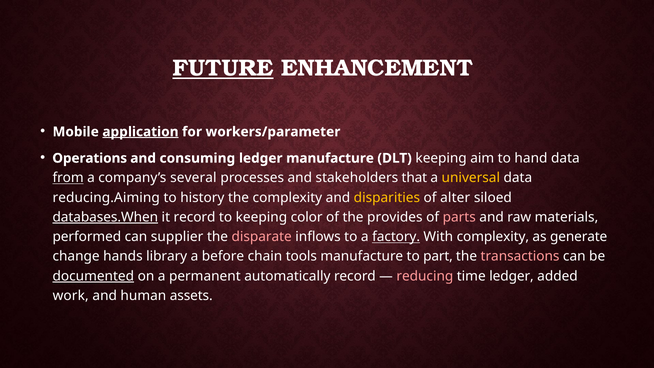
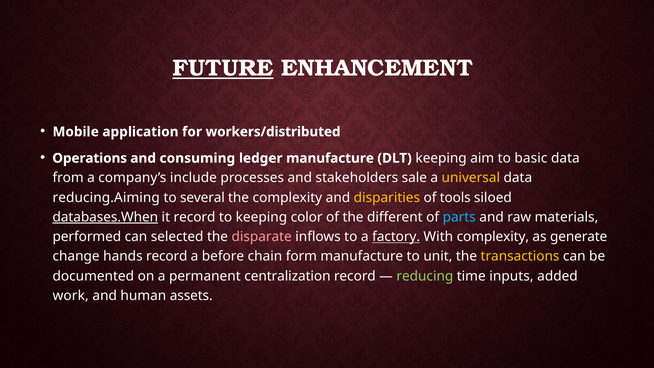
application underline: present -> none (140, 132)
workers/parameter: workers/parameter -> workers/distributed (273, 132)
hand: hand -> basic (531, 158)
from underline: present -> none (68, 178)
several: several -> include (193, 178)
that: that -> sale (414, 178)
history: history -> several (202, 197)
alter: alter -> tools (455, 197)
provides: provides -> different (395, 217)
parts colour: pink -> light blue (459, 217)
supplier: supplier -> selected (177, 237)
hands library: library -> record (167, 256)
tools: tools -> form (301, 256)
part: part -> unit (438, 256)
transactions colour: pink -> yellow (520, 256)
documented underline: present -> none (93, 276)
automatically: automatically -> centralization (287, 276)
reducing colour: pink -> light green (425, 276)
time ledger: ledger -> inputs (511, 276)
